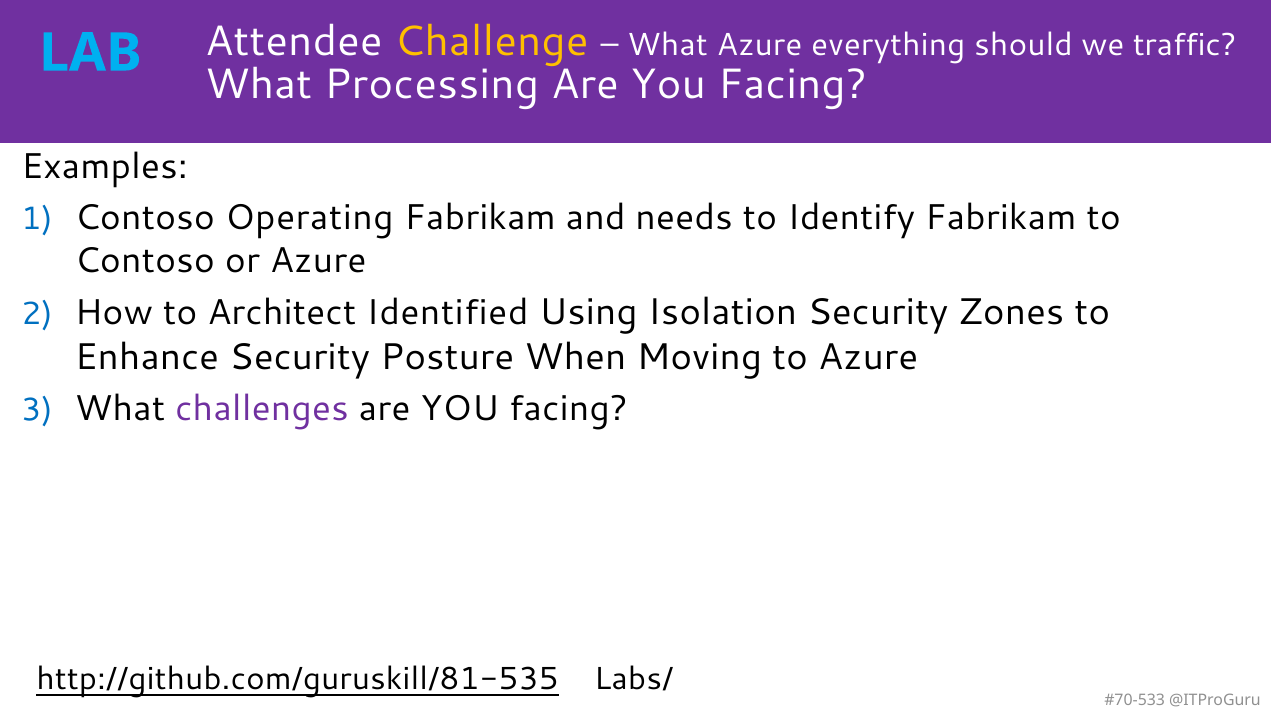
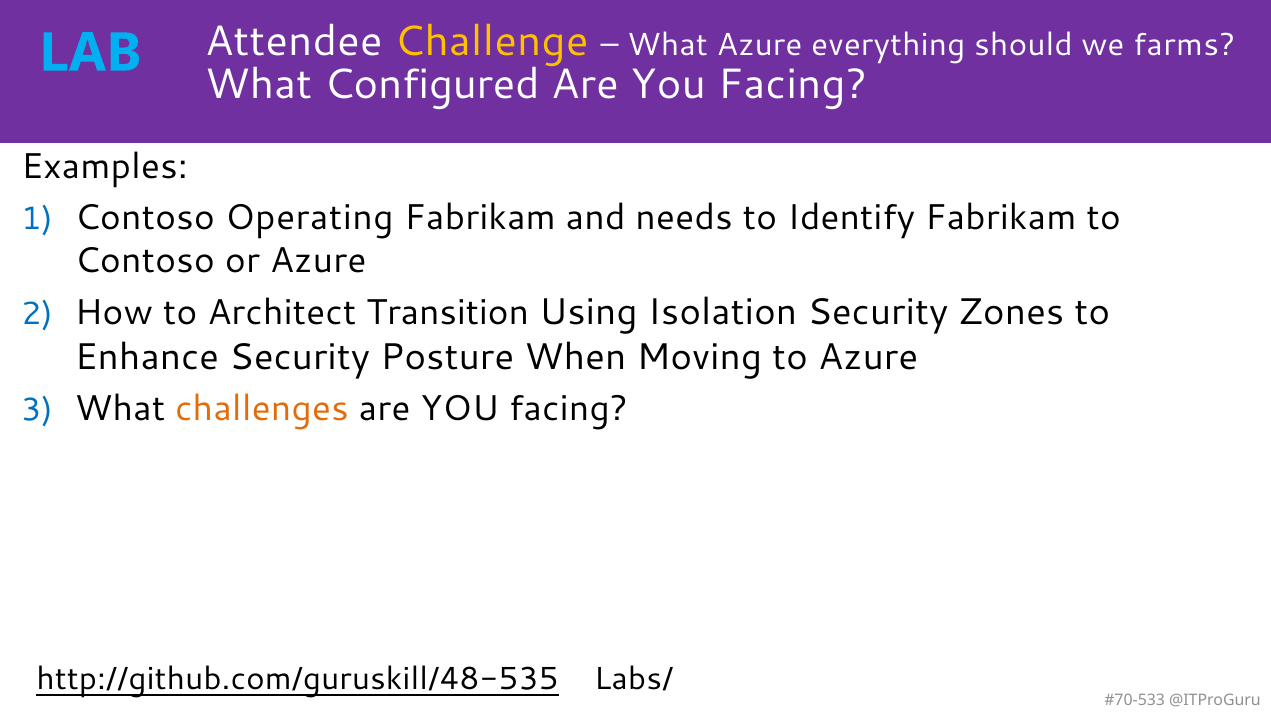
traffic: traffic -> farms (1184, 45)
Processing: Processing -> Configured (432, 85)
Identified: Identified -> Transition (448, 313)
challenges colour: purple -> orange (262, 409)
http://github.com/guruskill/81-535: http://github.com/guruskill/81-535 -> http://github.com/guruskill/48-535 (298, 679)
